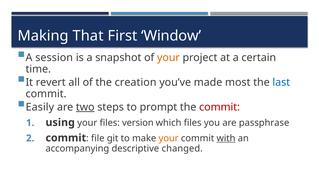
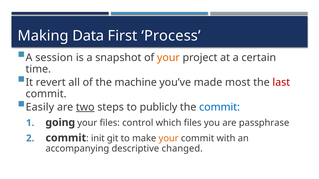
That: That -> Data (88, 36)
Window: Window -> Process (171, 36)
creation: creation -> machine (136, 83)
last colour: blue -> red (281, 83)
prompt: prompt -> publicly (158, 107)
commit colour: red -> blue (220, 107)
using: using -> going (60, 123)
version: version -> control (138, 123)
file: file -> init (98, 139)
with underline: present -> none (226, 139)
